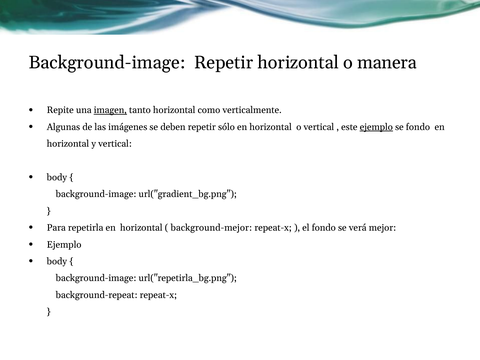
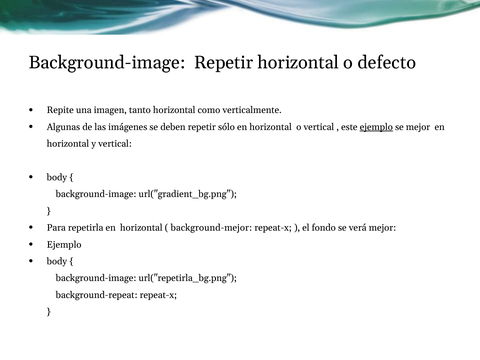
manera: manera -> defecto (387, 62)
imagen underline: present -> none (110, 110)
se fondo: fondo -> mejor (418, 127)
